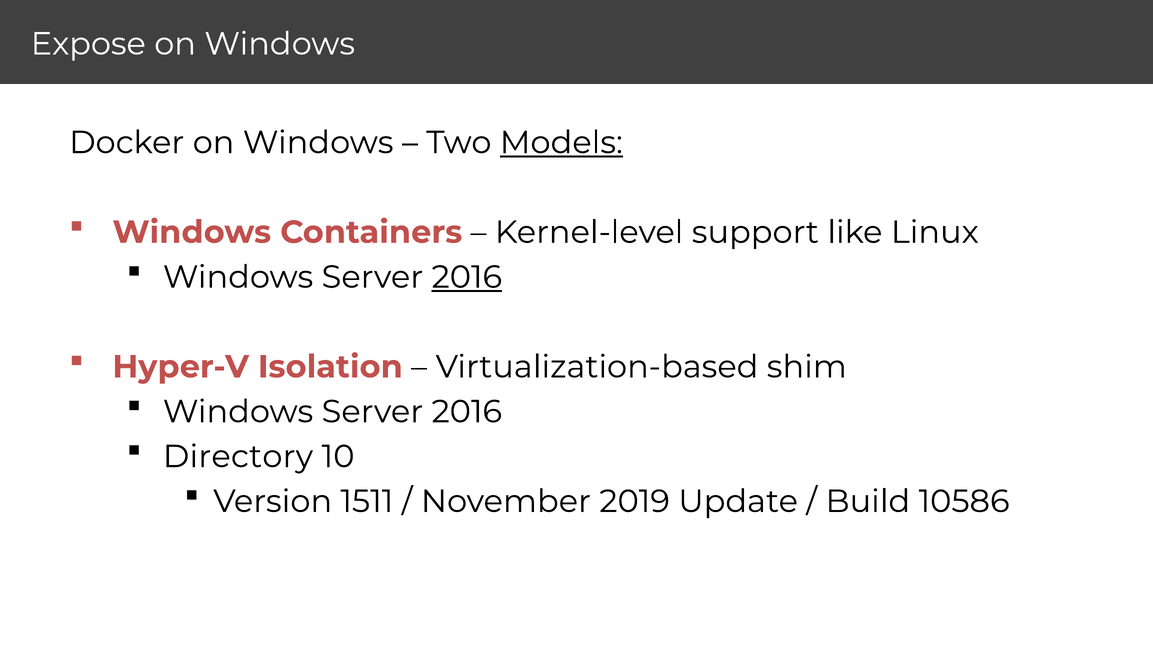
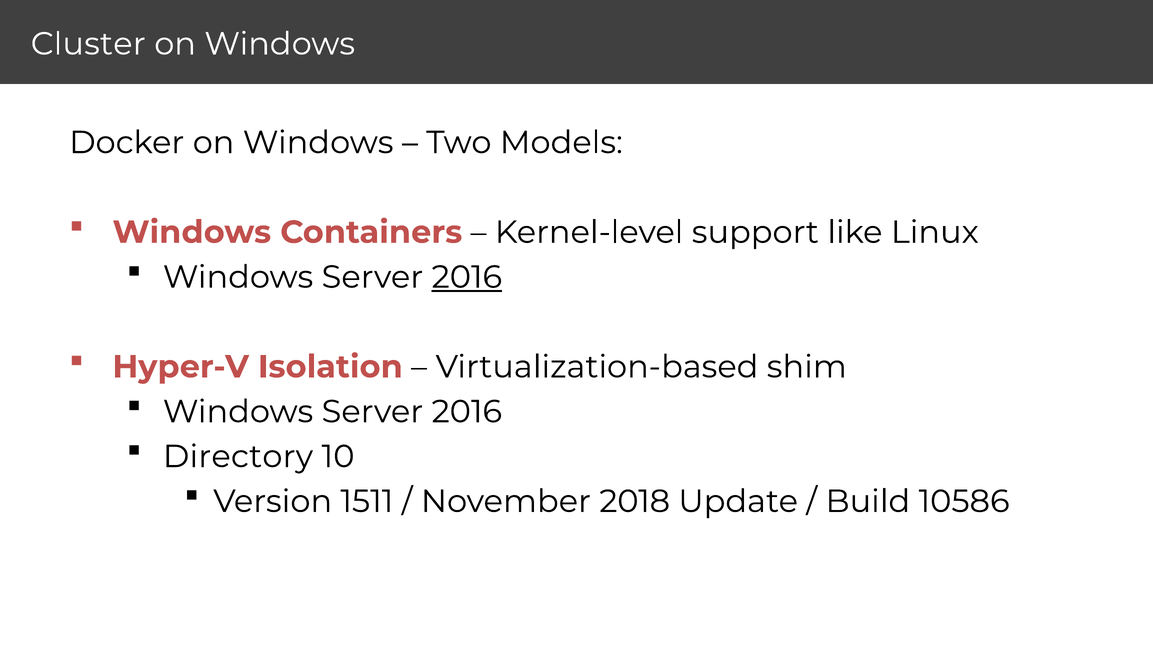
Expose: Expose -> Cluster (88, 44)
Models underline: present -> none (561, 143)
2019: 2019 -> 2018 (635, 502)
